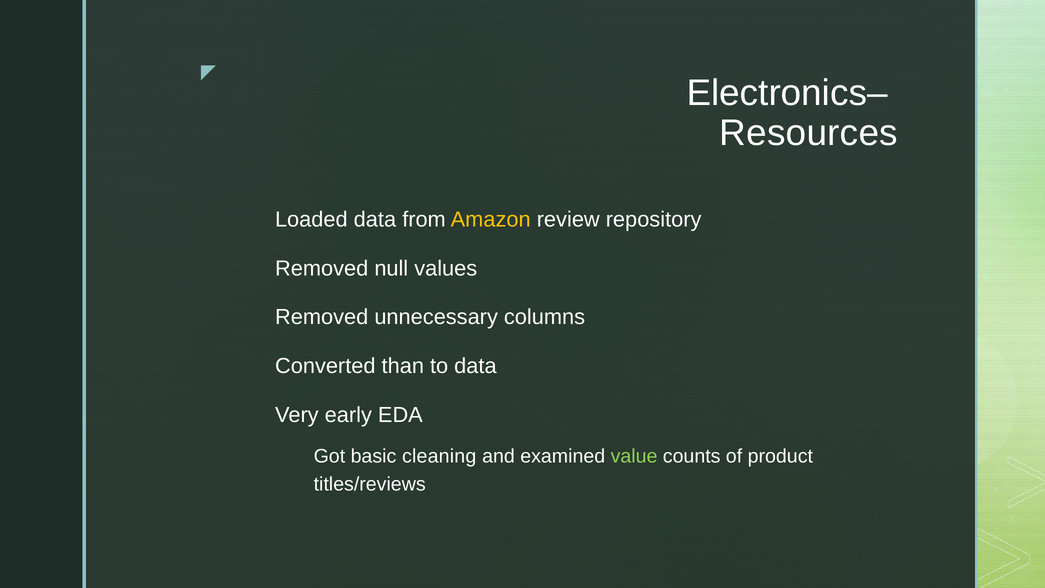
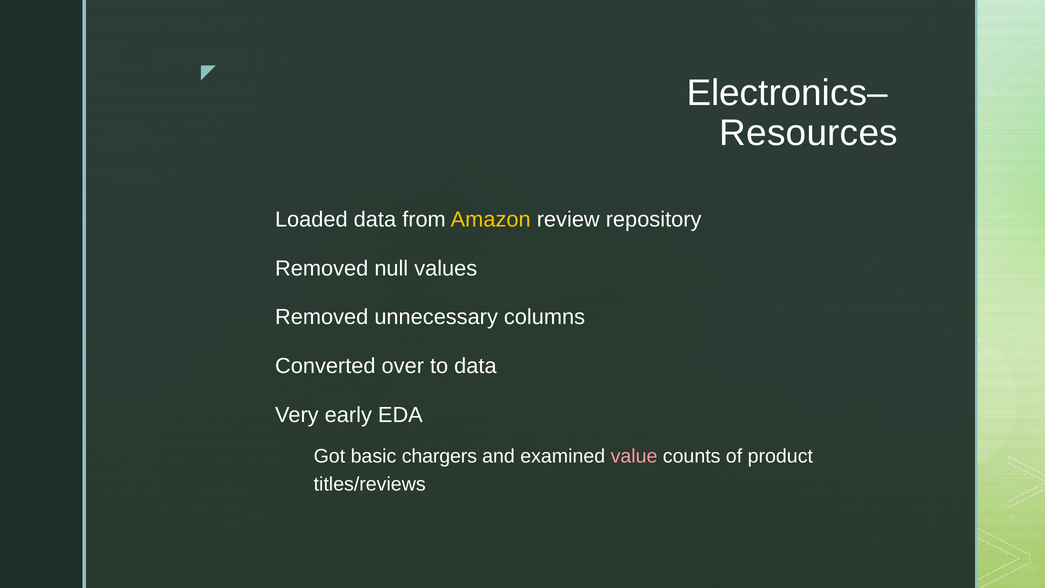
than: than -> over (403, 366)
cleaning: cleaning -> chargers (439, 456)
value colour: light green -> pink (634, 456)
